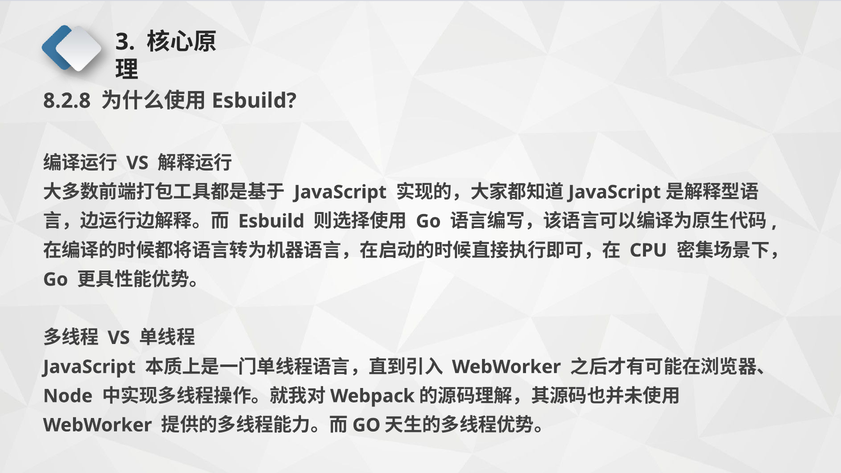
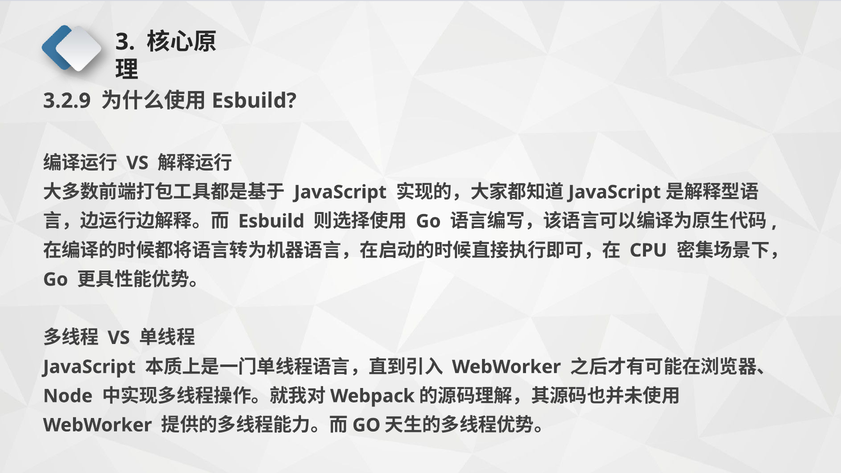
8.2.8: 8.2.8 -> 3.2.9 (67, 101)
